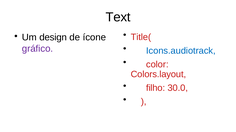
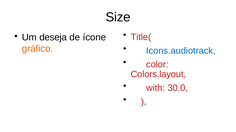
Text: Text -> Size (118, 17)
design: design -> deseja (53, 37)
gráfico colour: purple -> orange (38, 49)
filho: filho -> with (156, 88)
